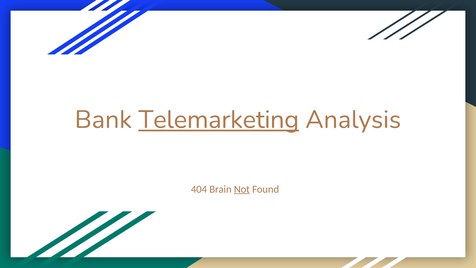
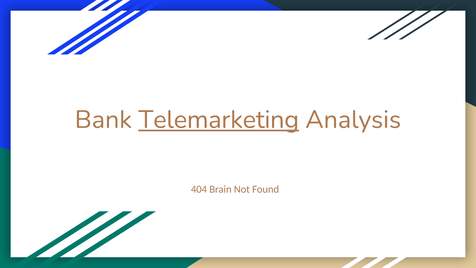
Not underline: present -> none (242, 189)
